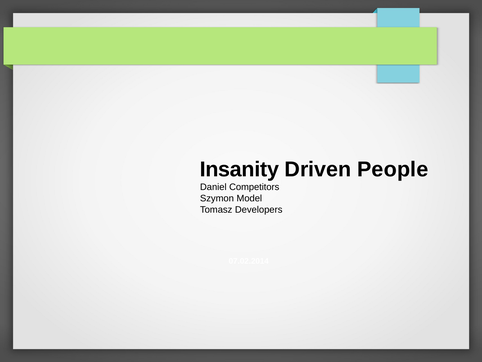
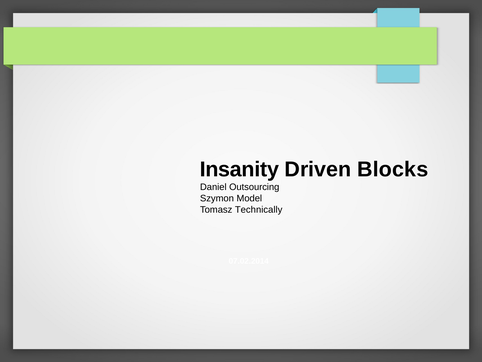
People: People -> Blocks (393, 169)
Competitors: Competitors -> Outsourcing (254, 187)
Developers: Developers -> Technically (259, 209)
